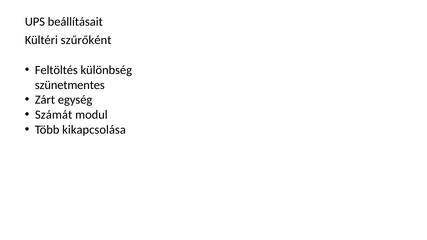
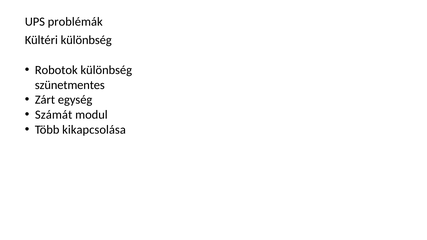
beállításait: beállításait -> problémák (75, 22)
Kültéri szűrőként: szűrőként -> különbség (86, 40)
Feltöltés: Feltöltés -> Robotok (56, 70)
